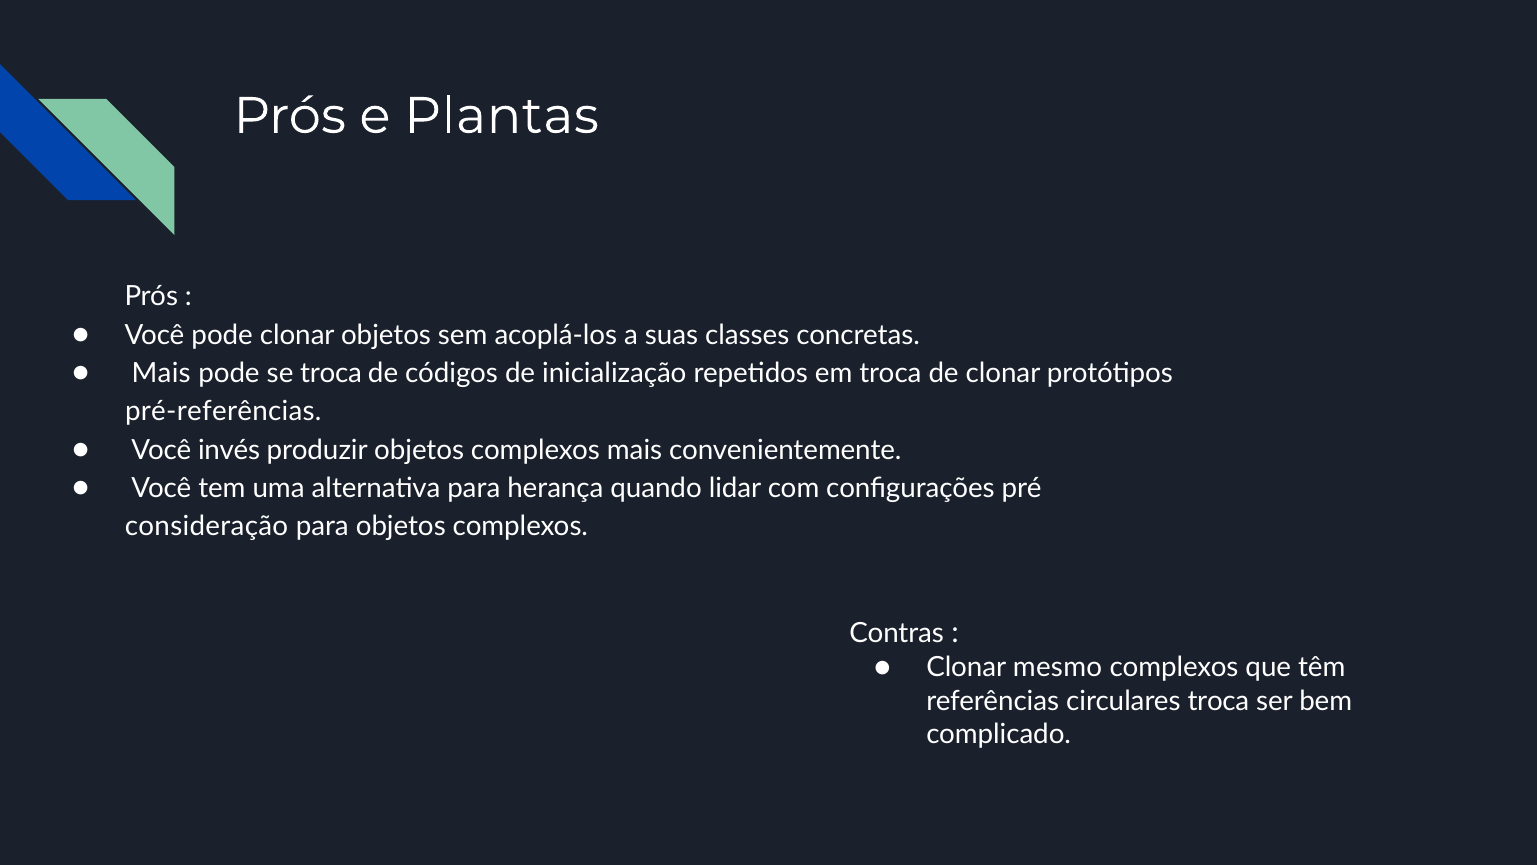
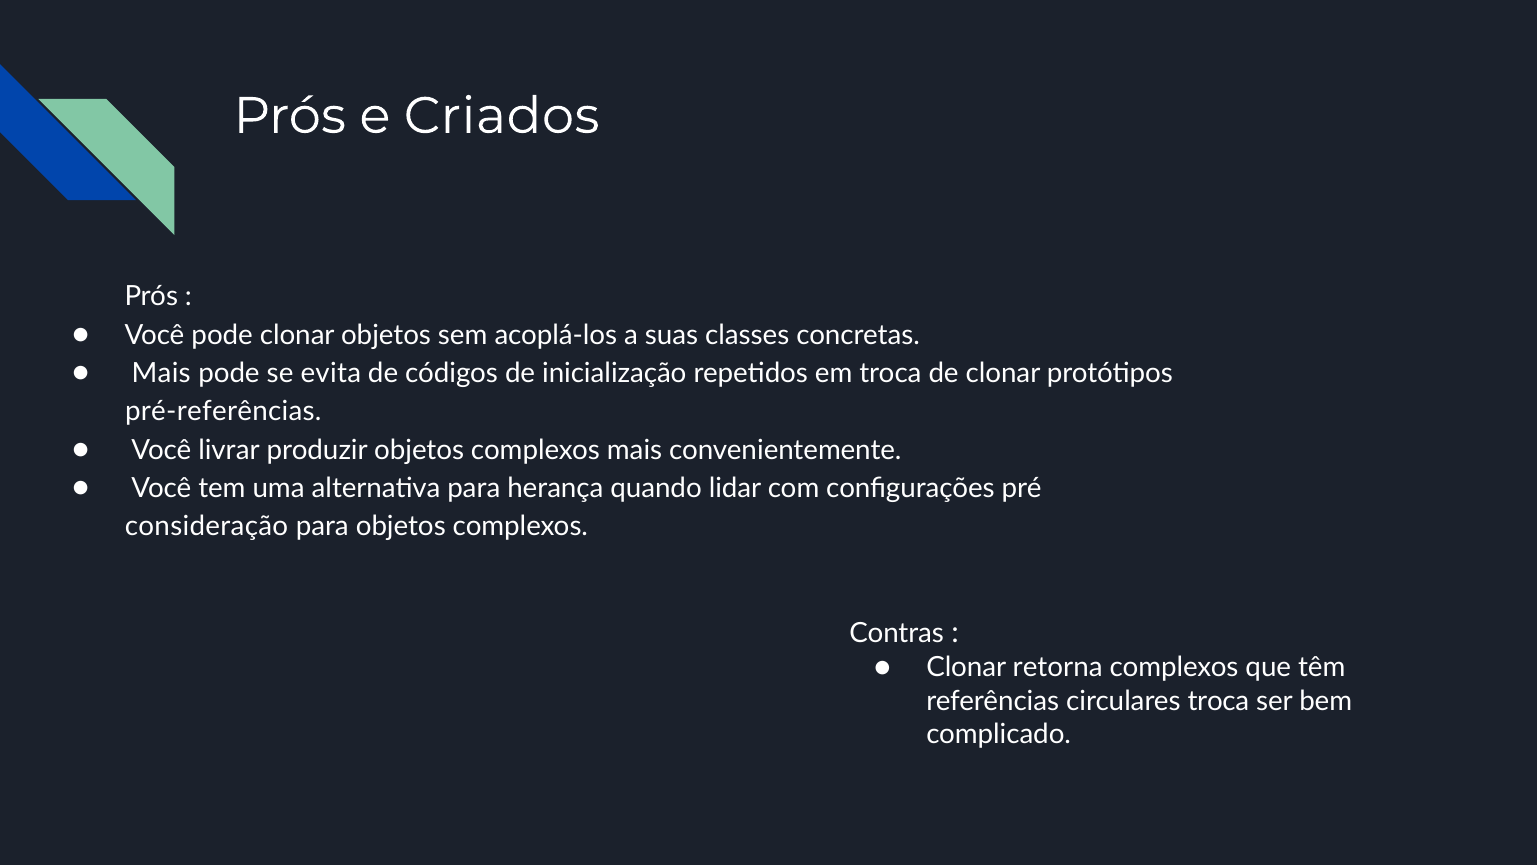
Plantas: Plantas -> Criados (502, 116)
se troca: troca -> evita (331, 373)
invés: invés -> livrar (229, 450)
mesmo: mesmo -> retorna (1058, 667)
